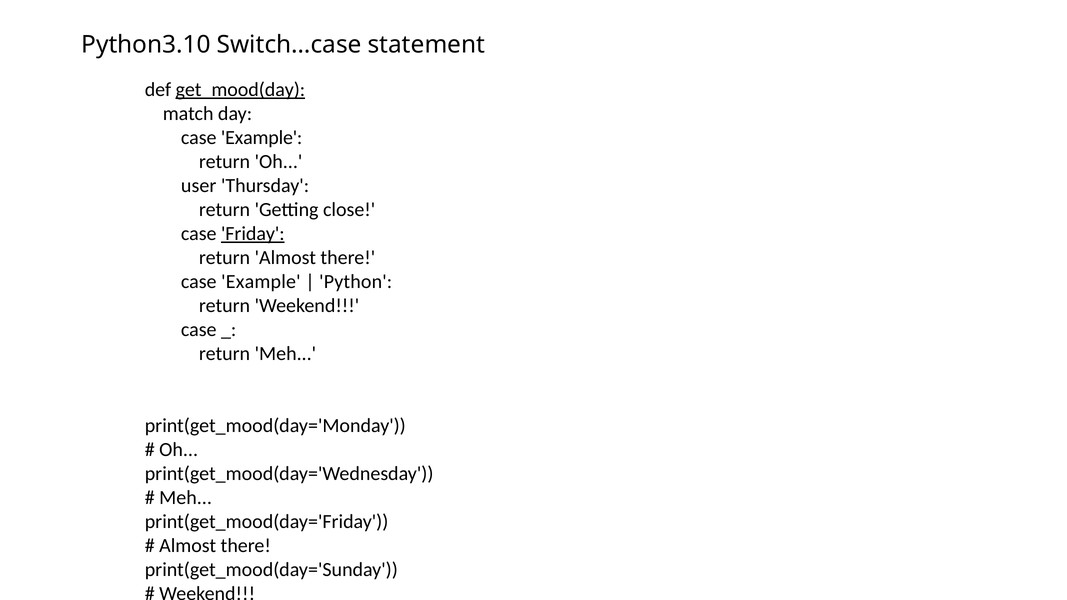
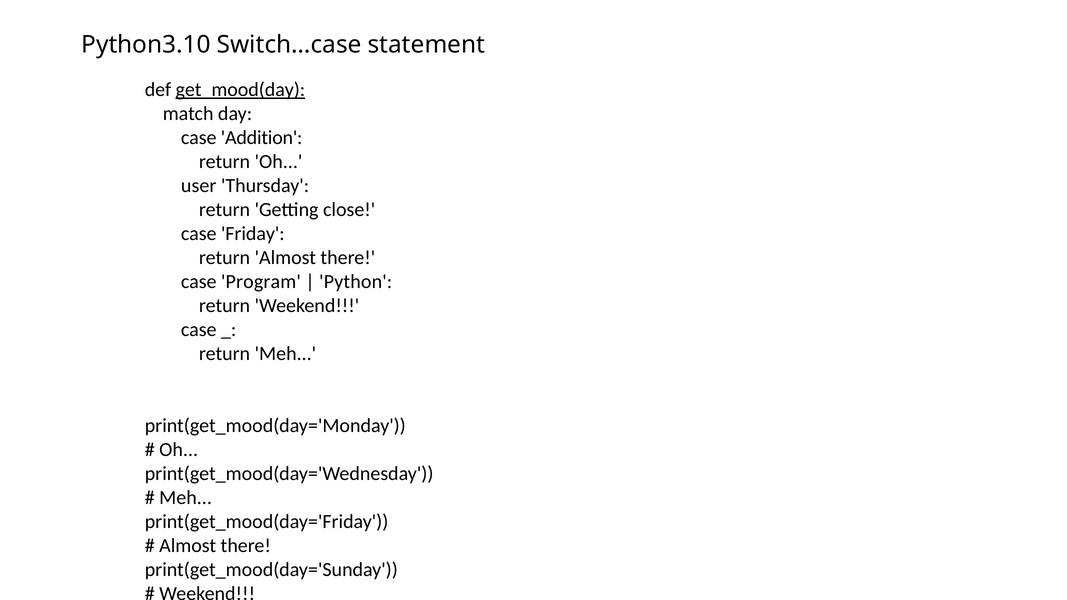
Example: Example -> Addition (262, 138)
Friday underline: present -> none (253, 234)
Example: Example -> Program (261, 282)
